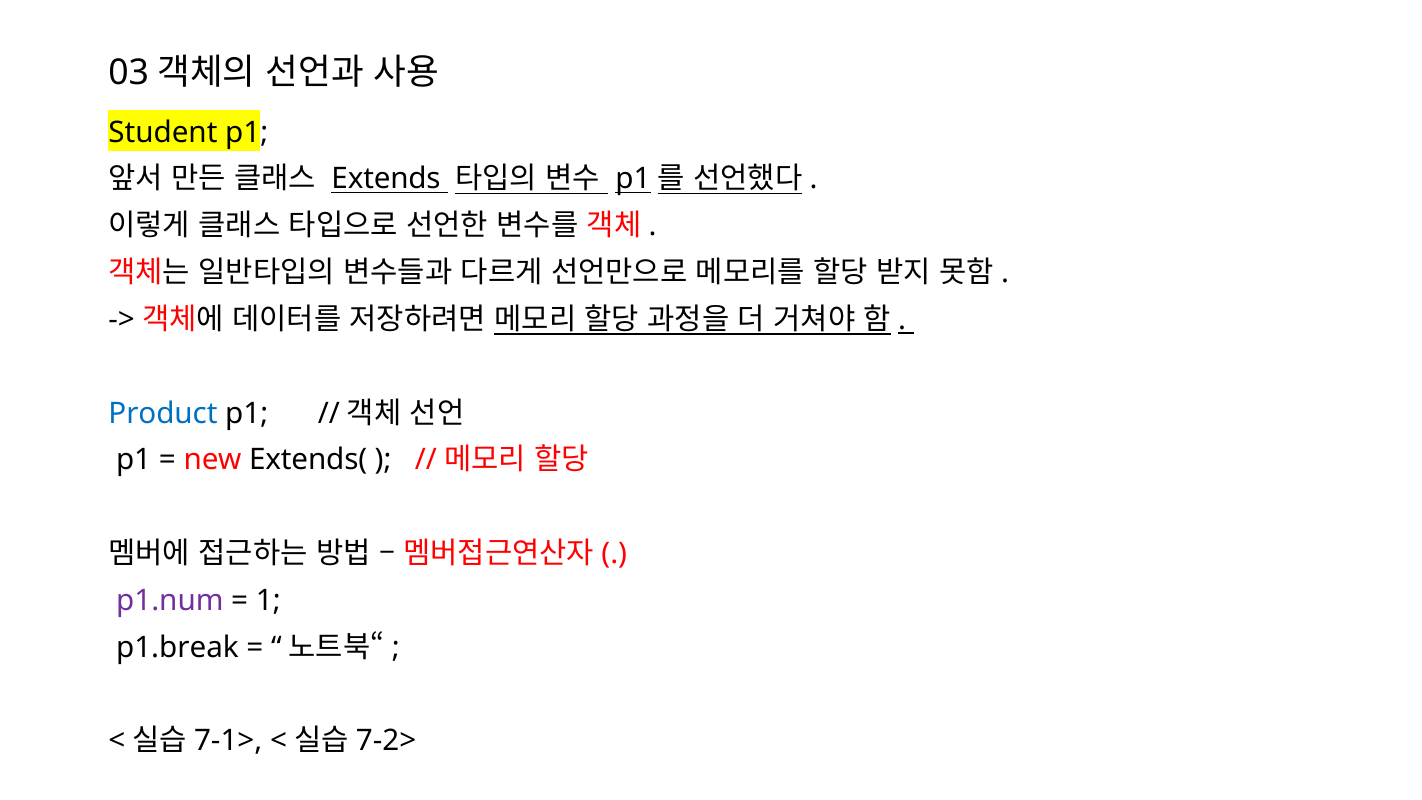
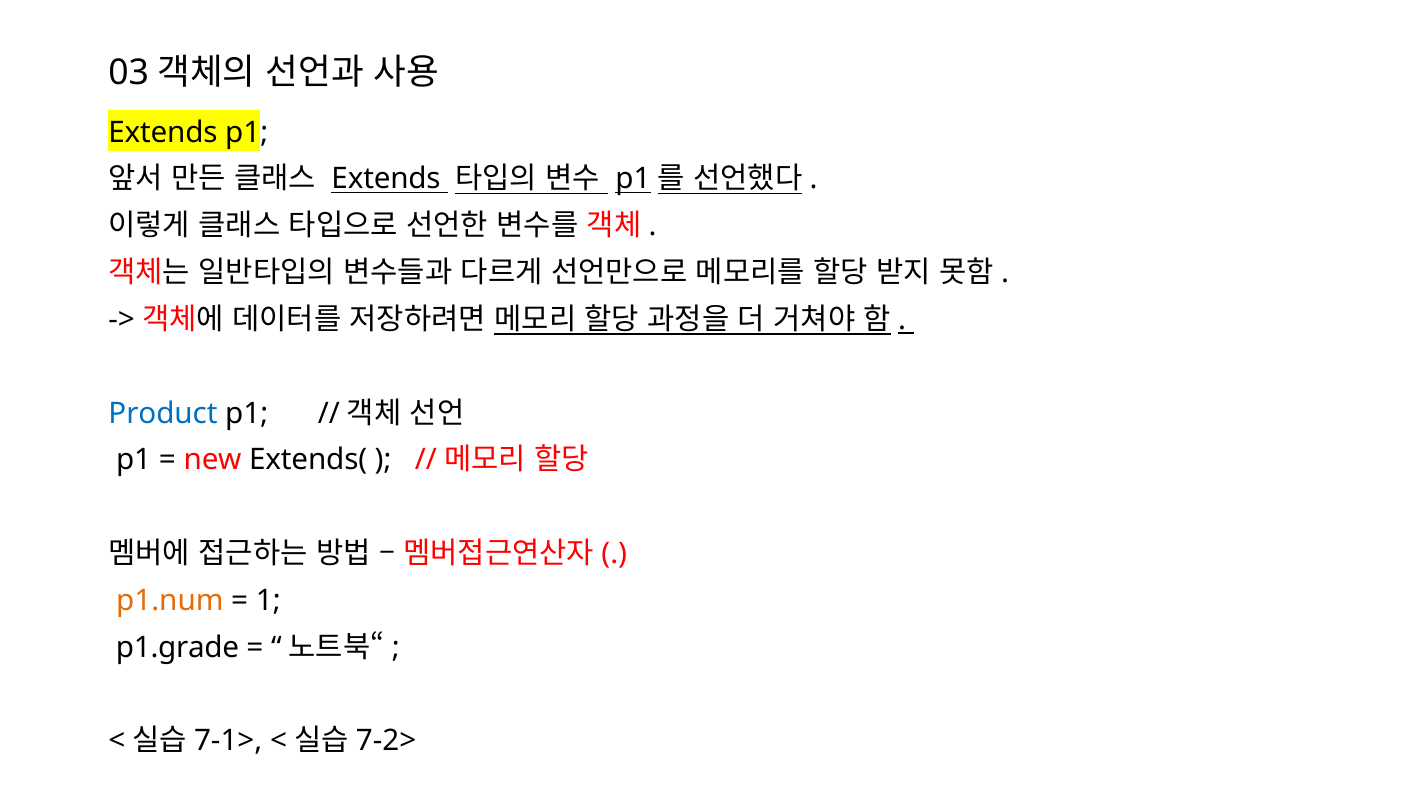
Student: Student -> Extends (163, 132)
p1.num colour: purple -> orange (170, 600)
p1.break: p1.break -> p1.grade (178, 647)
